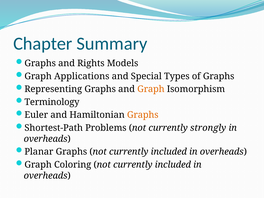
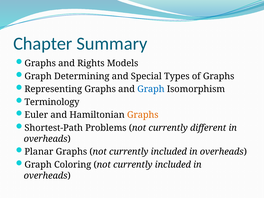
Applications: Applications -> Determining (82, 76)
Graph colour: orange -> blue (151, 89)
strongly: strongly -> different (208, 128)
